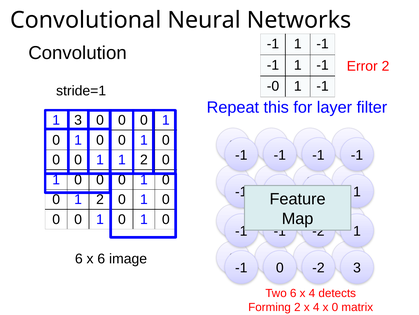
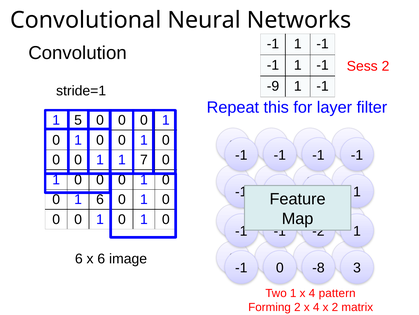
Error: Error -> Sess (362, 66)
-0: -0 -> -9 (273, 86)
3: 3 -> 5 (78, 120)
1 1 2: 2 -> 7 (144, 160)
0 1 2: 2 -> 6 (100, 199)
0 -2: -2 -> -8 (318, 267)
Two 6: 6 -> 1 (293, 293)
detects: detects -> pattern (337, 293)
x 0: 0 -> 2 (335, 307)
